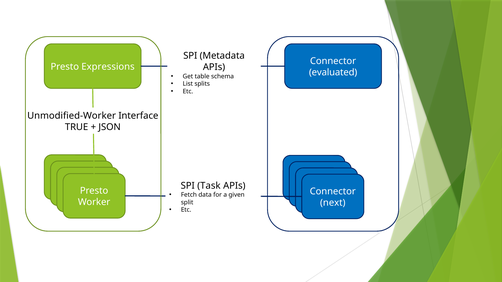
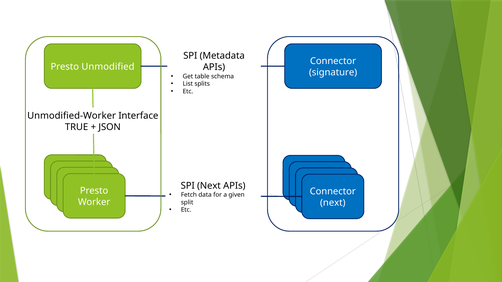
Expressions: Expressions -> Unmodified (108, 67)
evaluated: evaluated -> signature (333, 73)
SPI Task: Task -> Next (209, 186)
